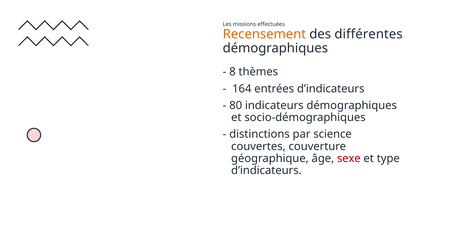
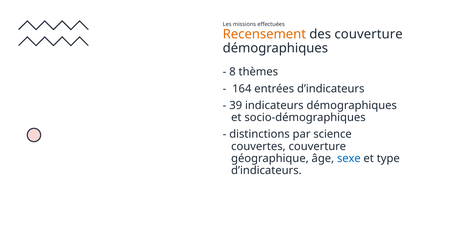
des différentes: différentes -> couverture (369, 34)
80: 80 -> 39 (236, 106)
sexe colour: red -> blue (349, 159)
